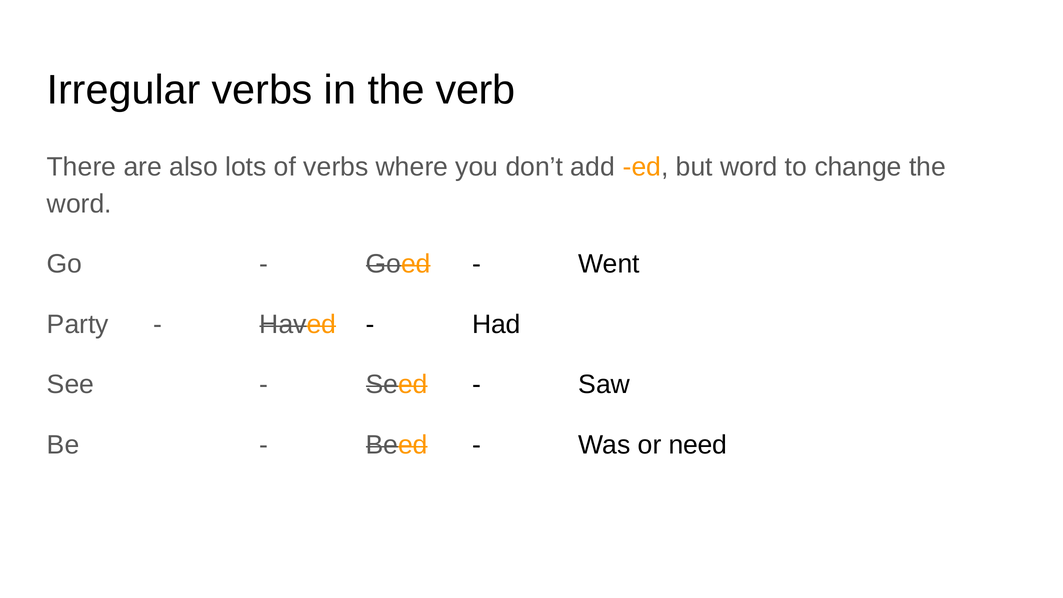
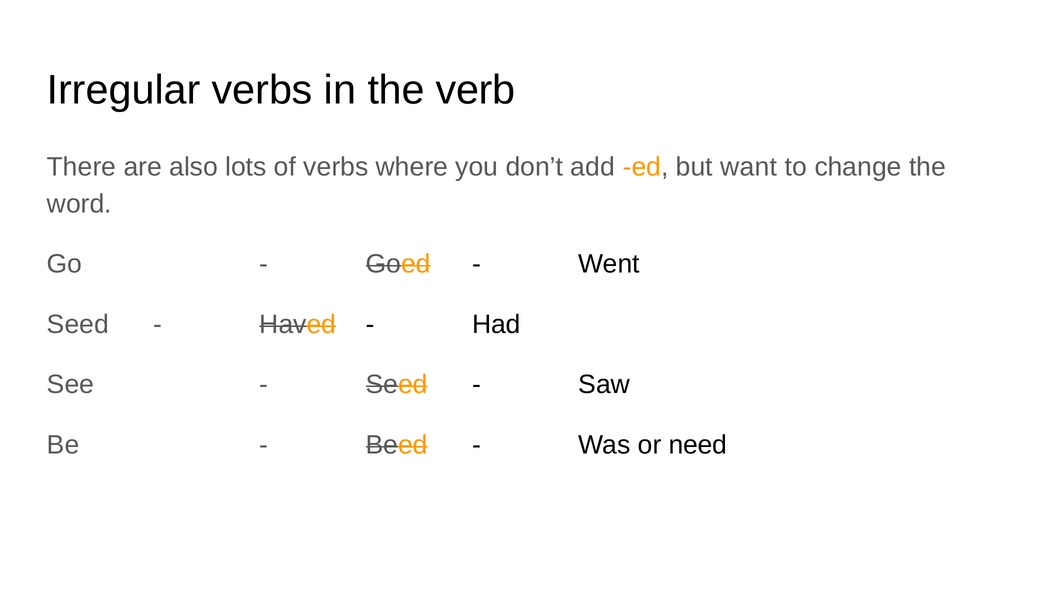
but word: word -> want (749, 167)
Party: Party -> Seed (78, 324)
